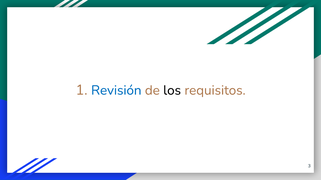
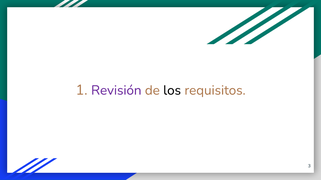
Revisión colour: blue -> purple (116, 91)
